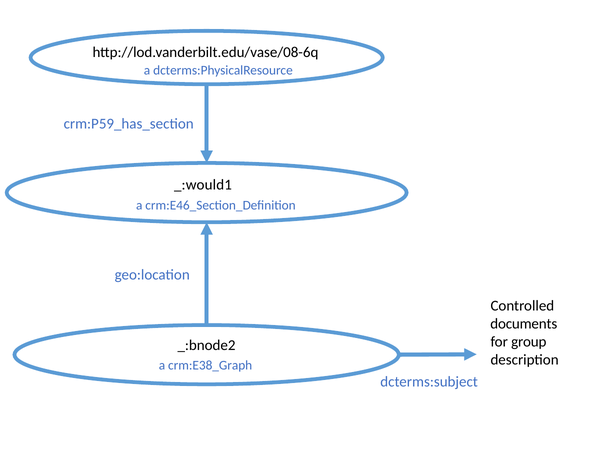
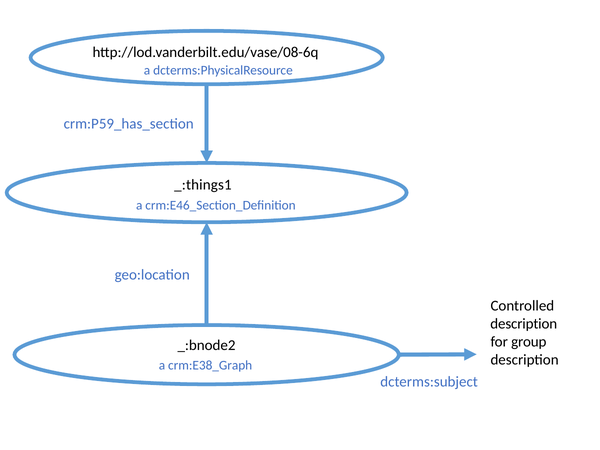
_:would1: _:would1 -> _:things1 (203, 185)
documents: documents -> description (524, 324)
